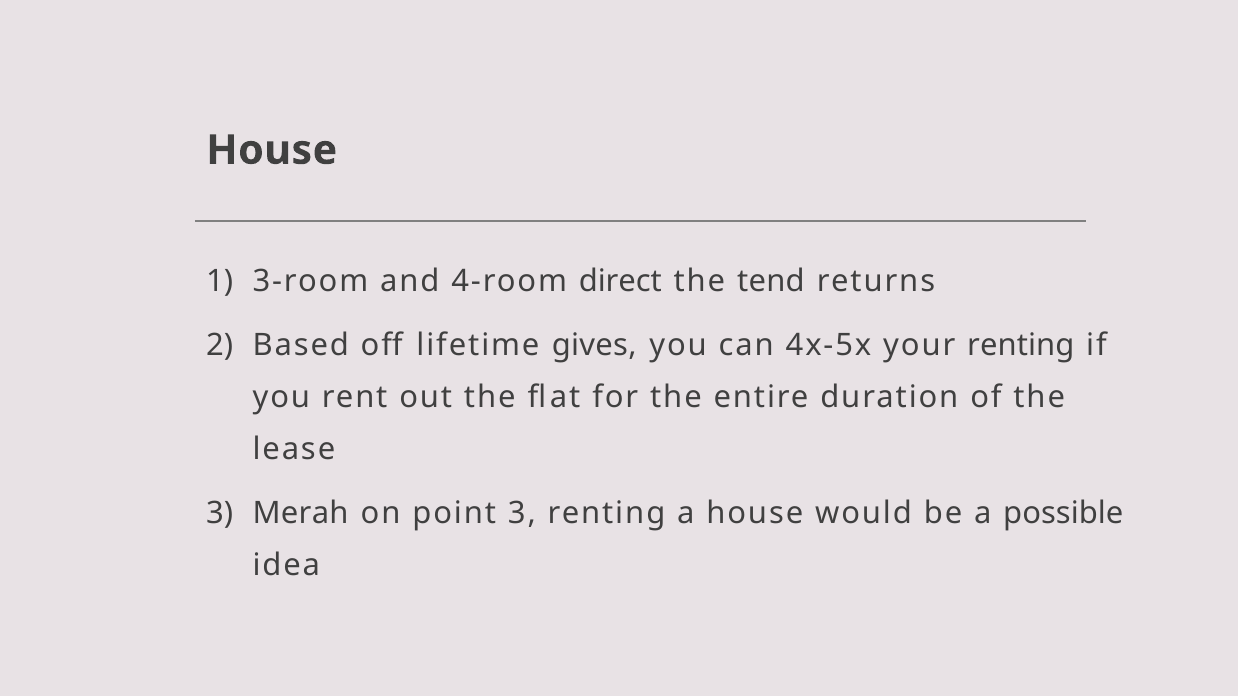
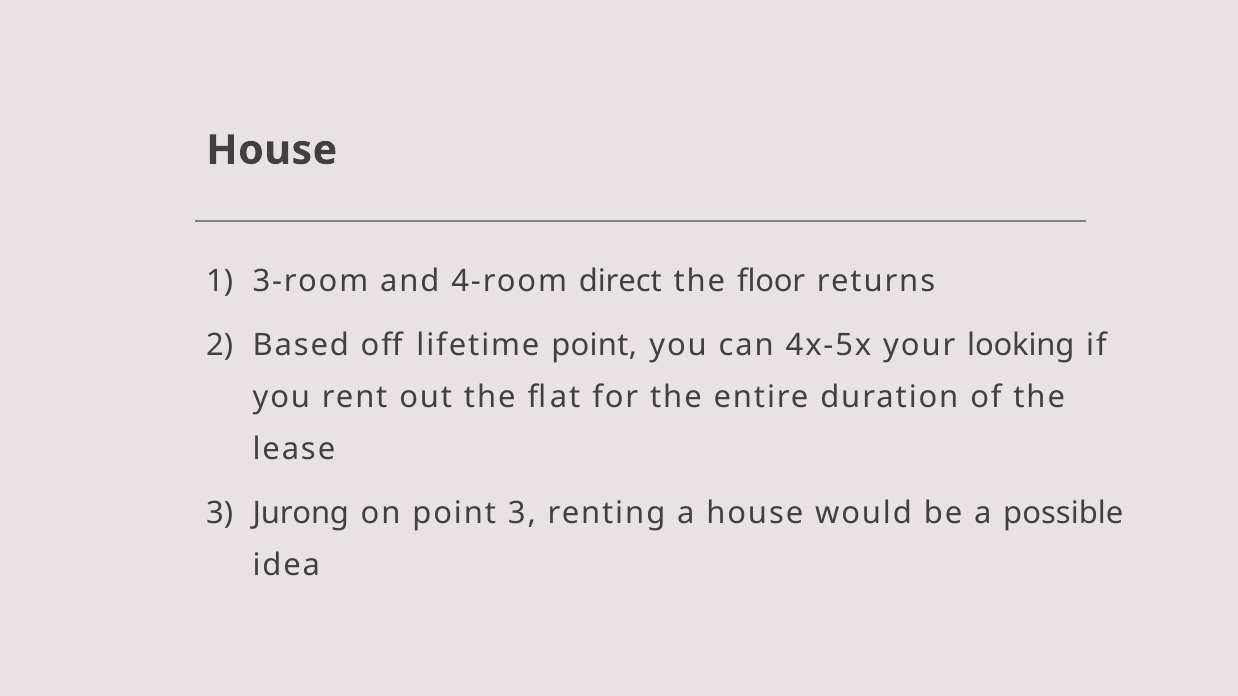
tend: tend -> floor (771, 282)
lifetime gives: gives -> point (594, 345)
your renting: renting -> looking (1021, 345)
Merah: Merah -> Jurong (301, 513)
